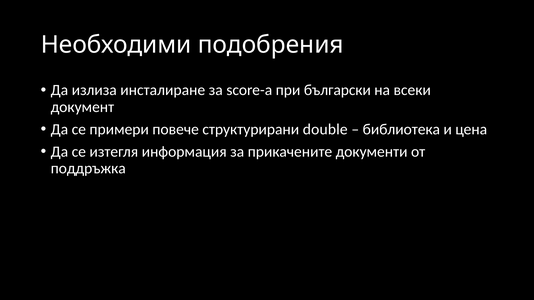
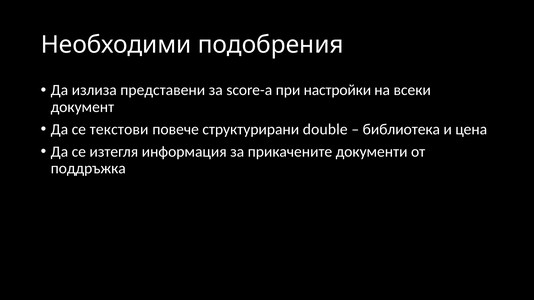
инсталиране: инсталиране -> представени (163, 90)
български: български -> настройки (337, 90)
примери: примери -> текстови (119, 129)
